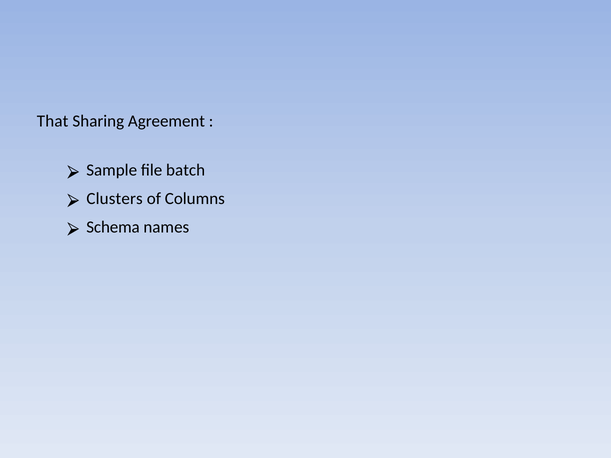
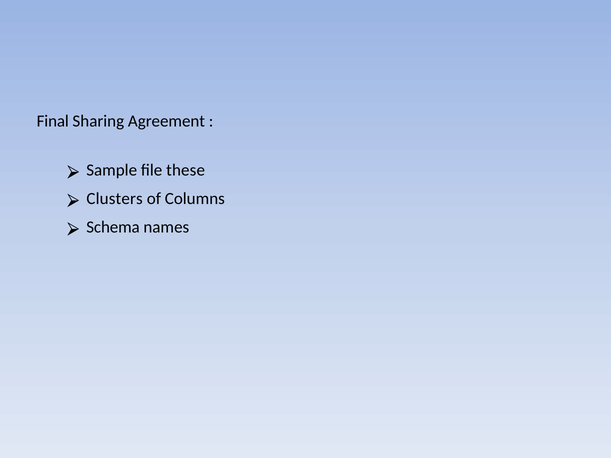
That: That -> Final (53, 121)
batch: batch -> these (186, 170)
